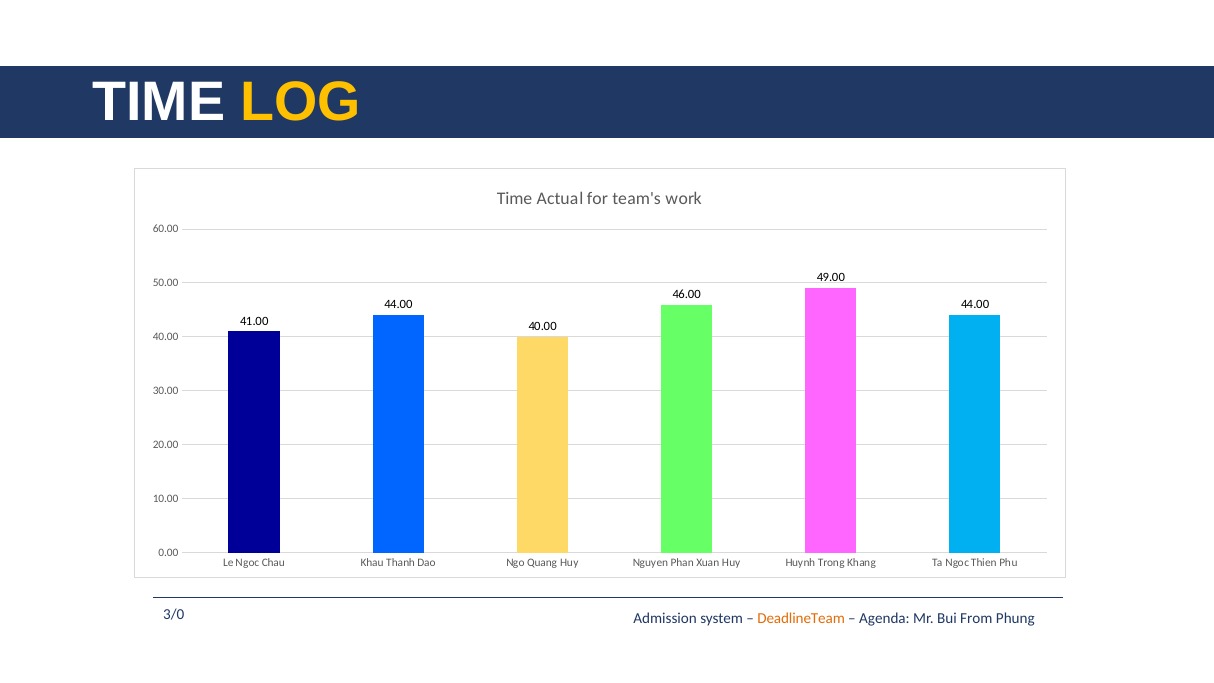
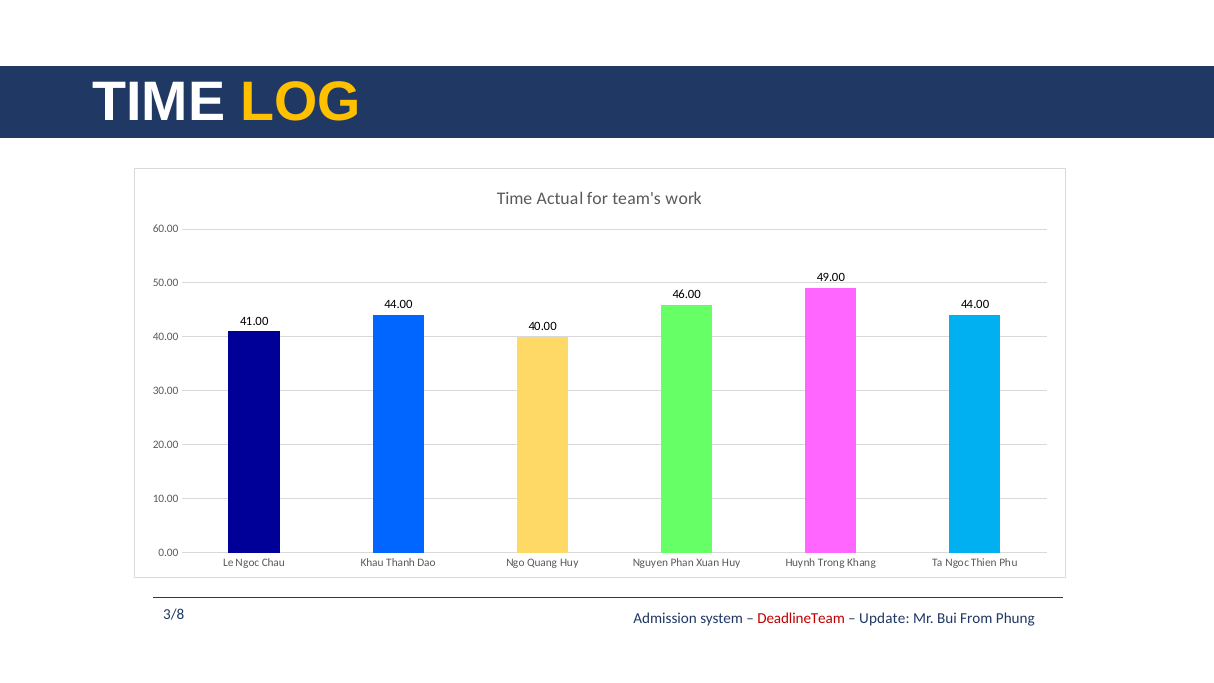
3/0: 3/0 -> 3/8 (174, 614)
DeadlineTeam colour: orange -> red (801, 618)
Agenda: Agenda -> Update (884, 618)
